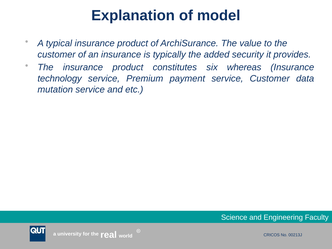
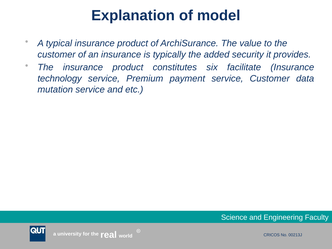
whereas: whereas -> facilitate (244, 67)
